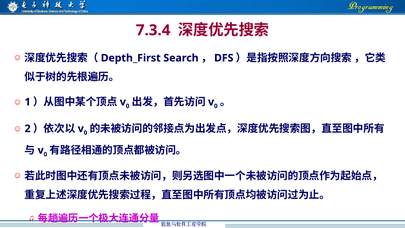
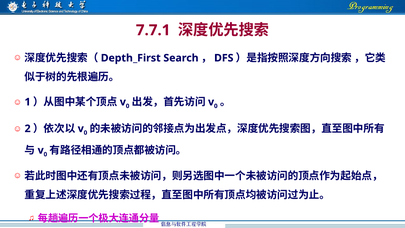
7.3.4: 7.3.4 -> 7.7.1 (153, 30)
